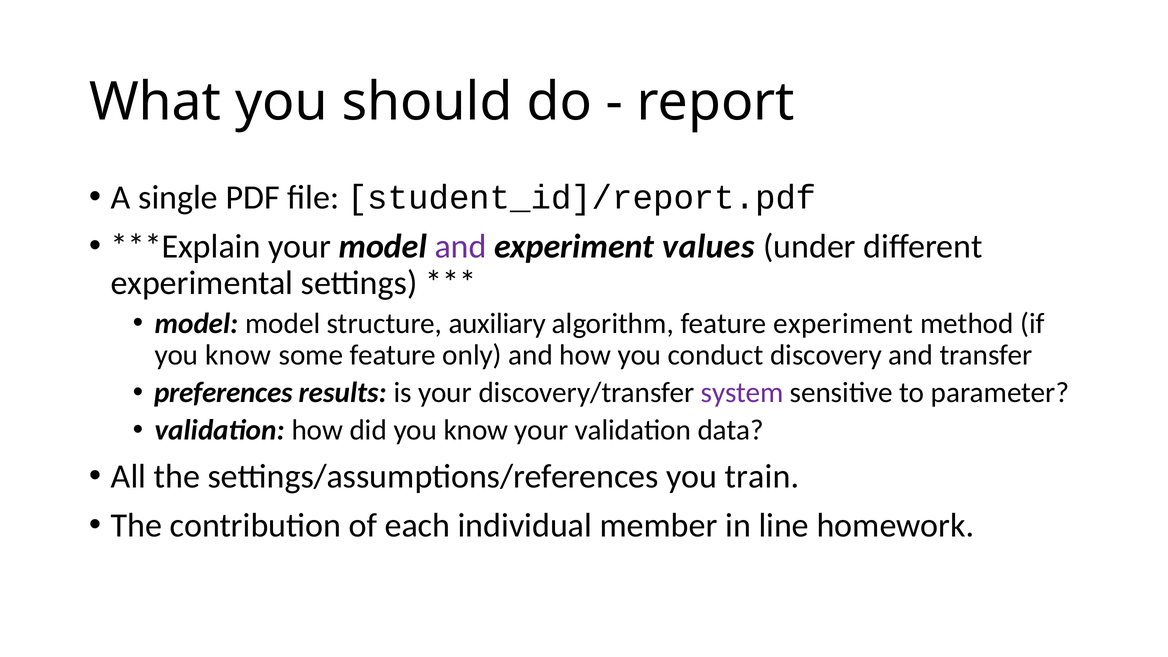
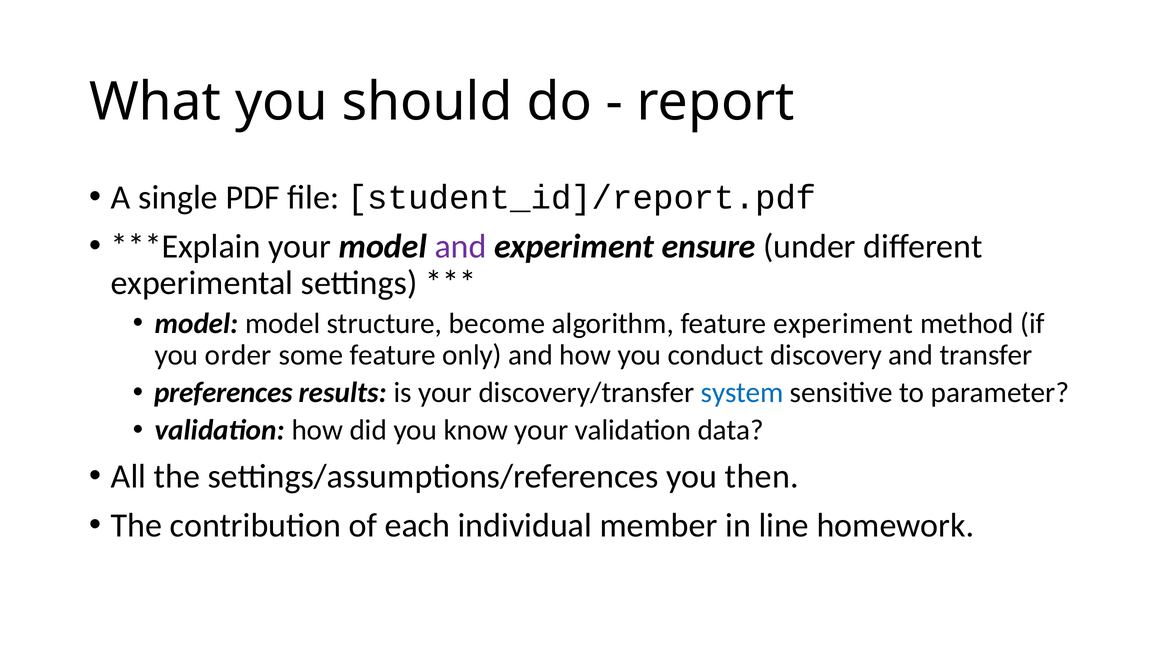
values: values -> ensure (709, 246)
auxiliary: auxiliary -> become (497, 324)
know: know -> order (238, 355)
system colour: purple -> blue (742, 393)
train: train -> then (762, 477)
